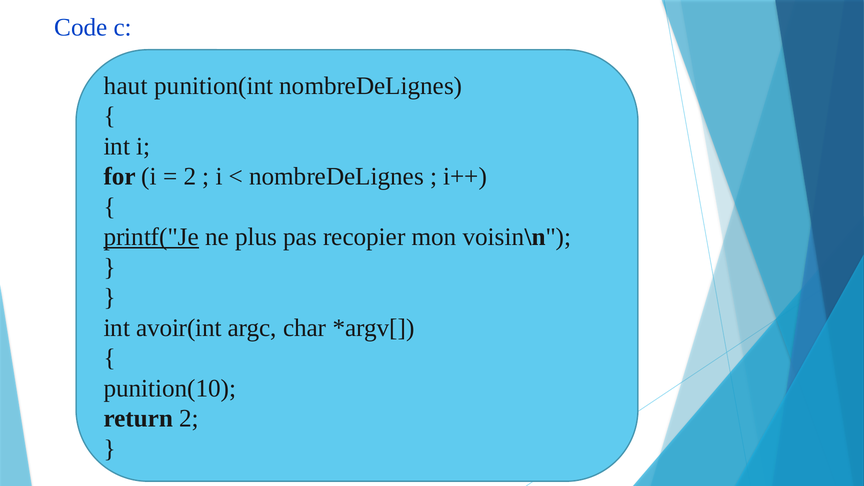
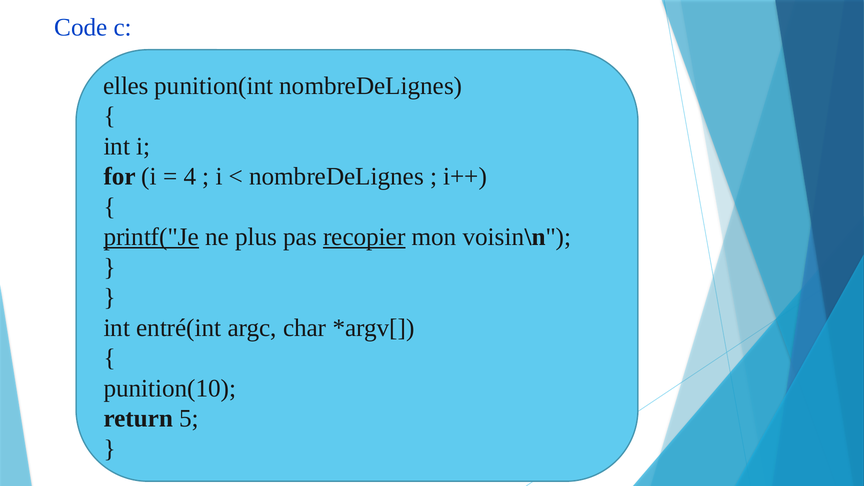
haut: haut -> elles (126, 86)
2: 2 -> 4 (190, 176)
recopier underline: none -> present (364, 237)
avoir(int: avoir(int -> entré(int (179, 328)
return 2: 2 -> 5 (189, 419)
